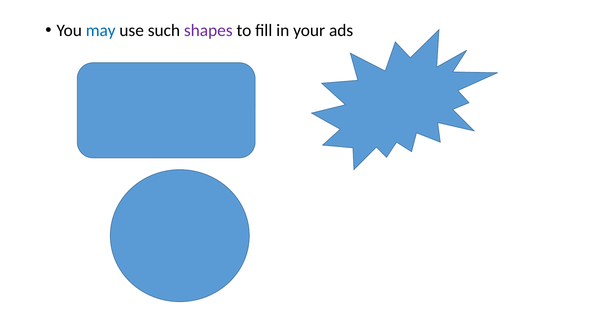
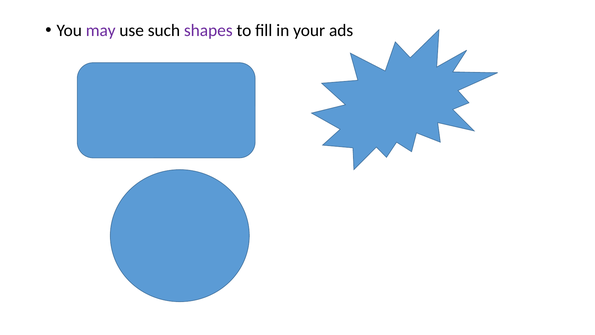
may colour: blue -> purple (101, 30)
